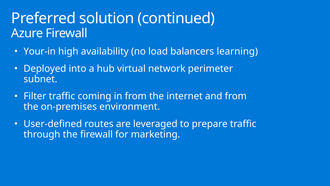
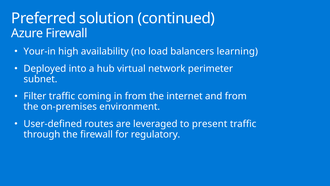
prepare: prepare -> present (210, 124)
marketing: marketing -> regulatory (156, 134)
